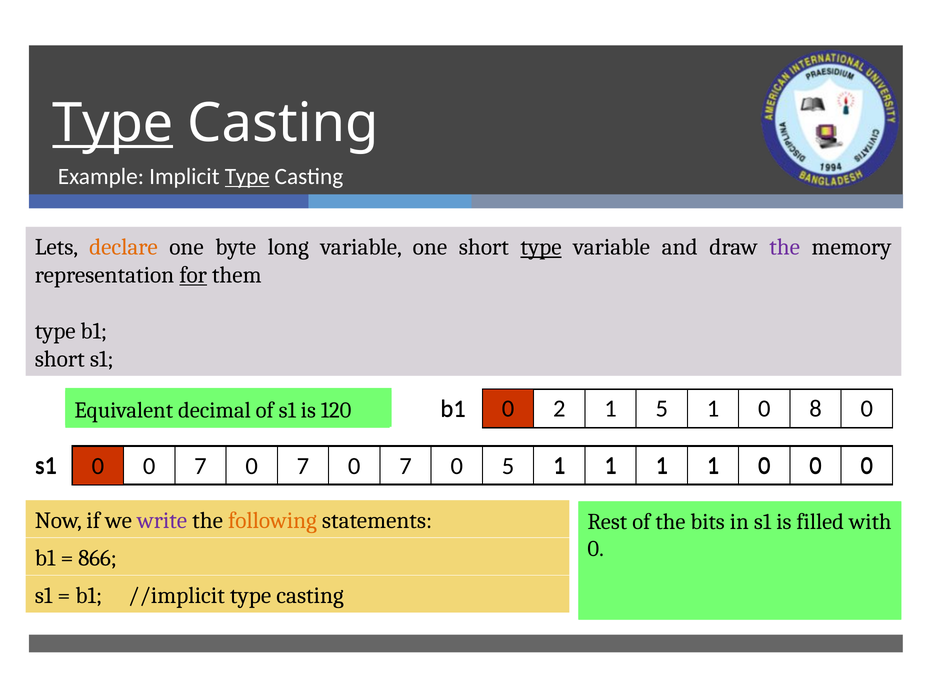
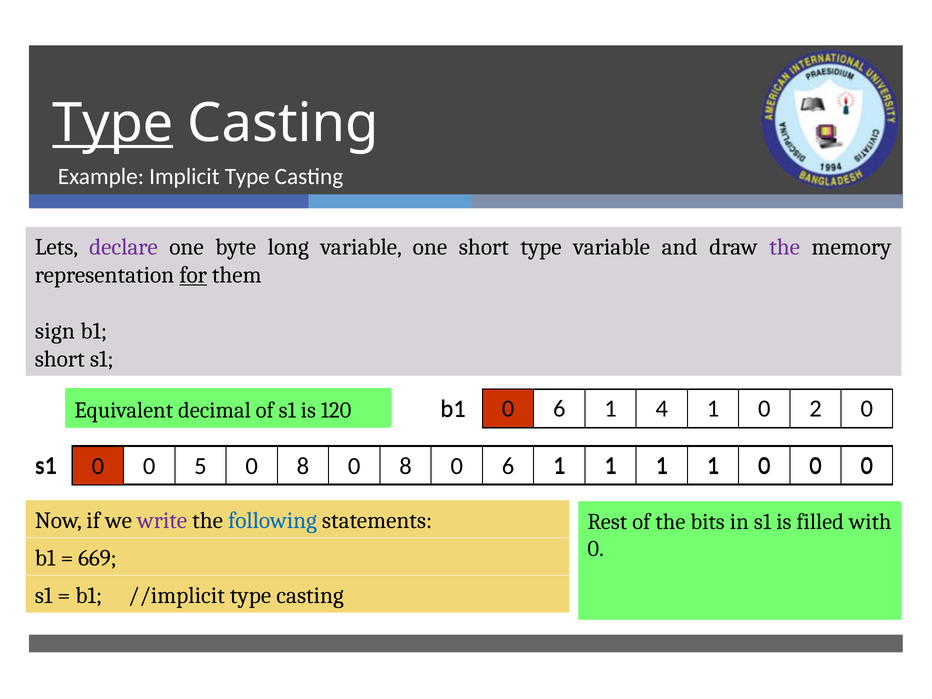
Type underline: present -> none (247, 176)
declare colour: orange -> purple (123, 247)
type underline: present -> none (541, 247)
type: type -> sign (55, 331)
2: 2 -> 6 (559, 409)
1 5: 5 -> 4 (662, 409)
8: 8 -> 2 (816, 409)
7: 7 -> 5 (200, 466)
7: 7 -> 8 (303, 466)
7: 7 -> 8 (405, 466)
5: 5 -> 6 (508, 466)
following colour: orange -> blue (272, 520)
866: 866 -> 669 (97, 558)
